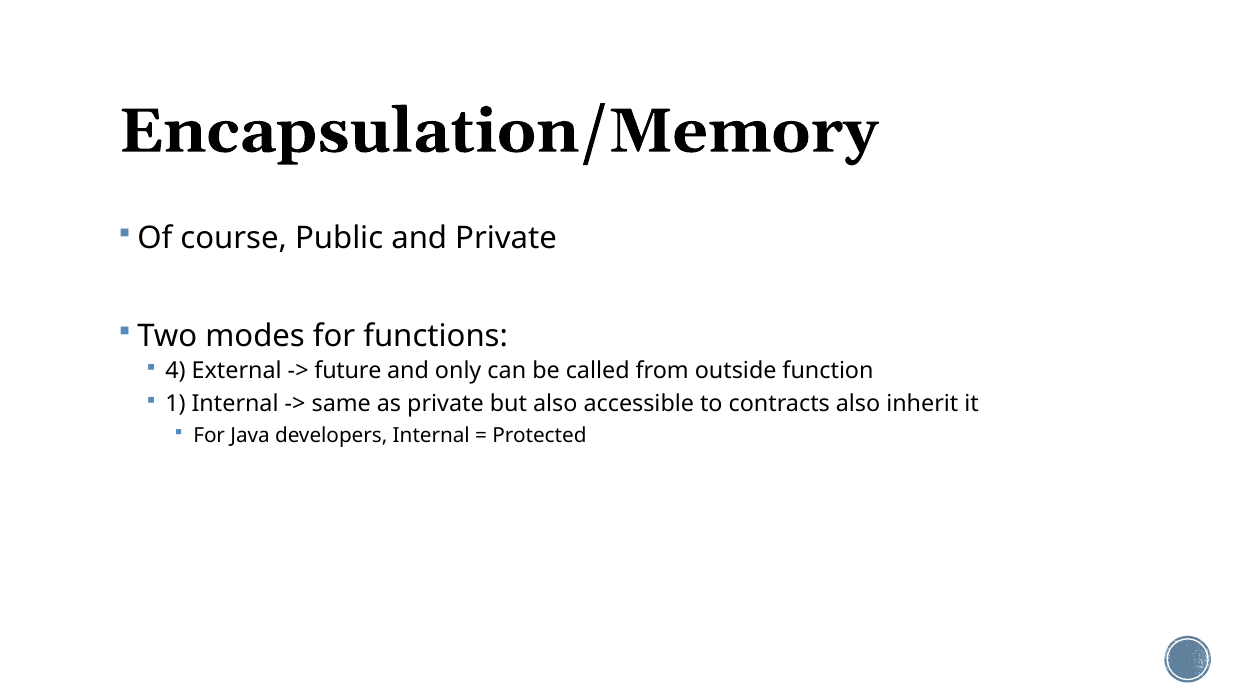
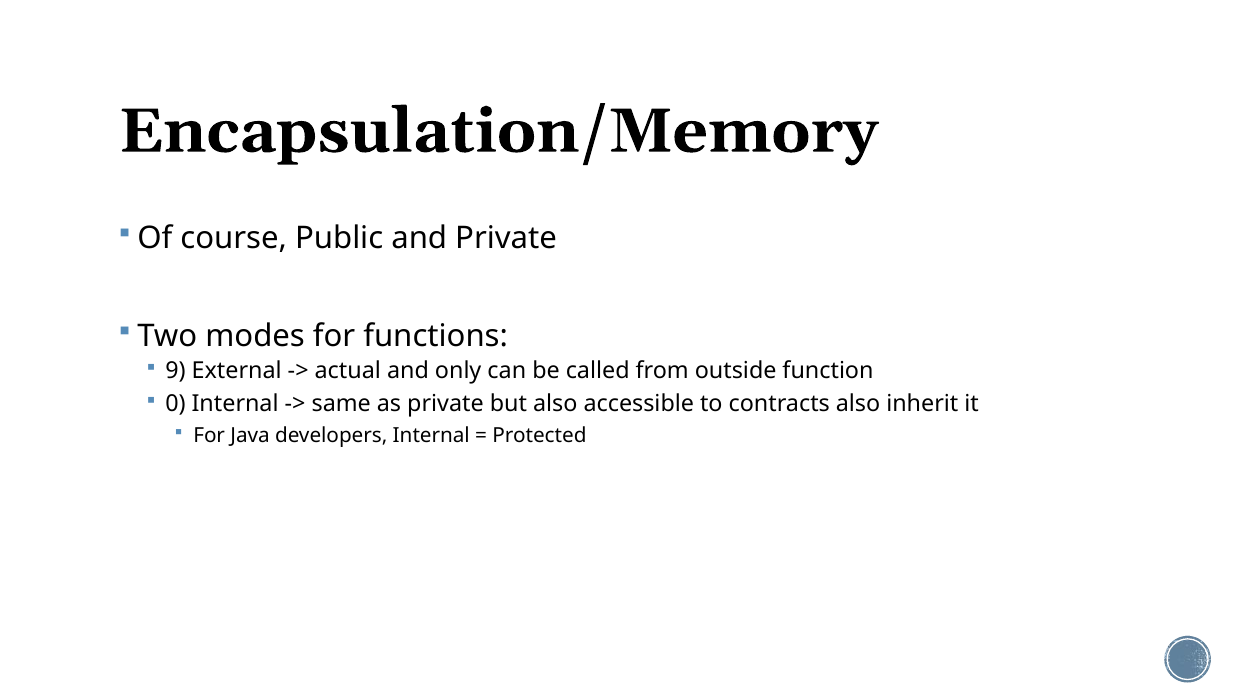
4: 4 -> 9 (175, 371)
future: future -> actual (348, 371)
1: 1 -> 0 (175, 404)
